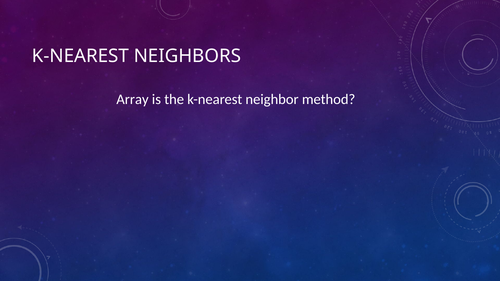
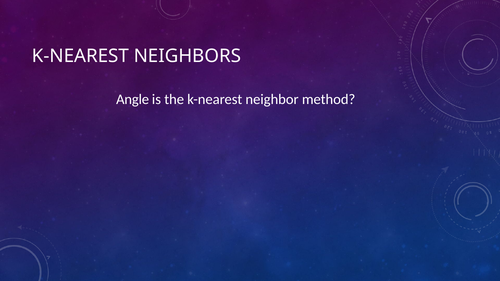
Array: Array -> Angle (133, 99)
